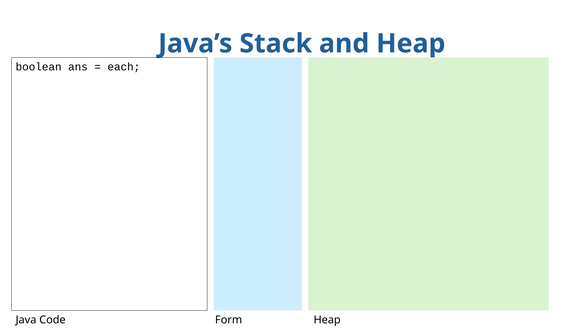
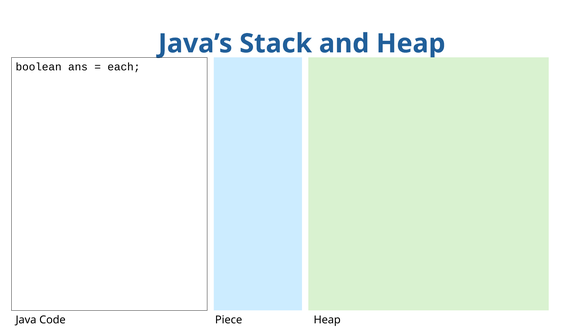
Form: Form -> Piece (229, 320)
